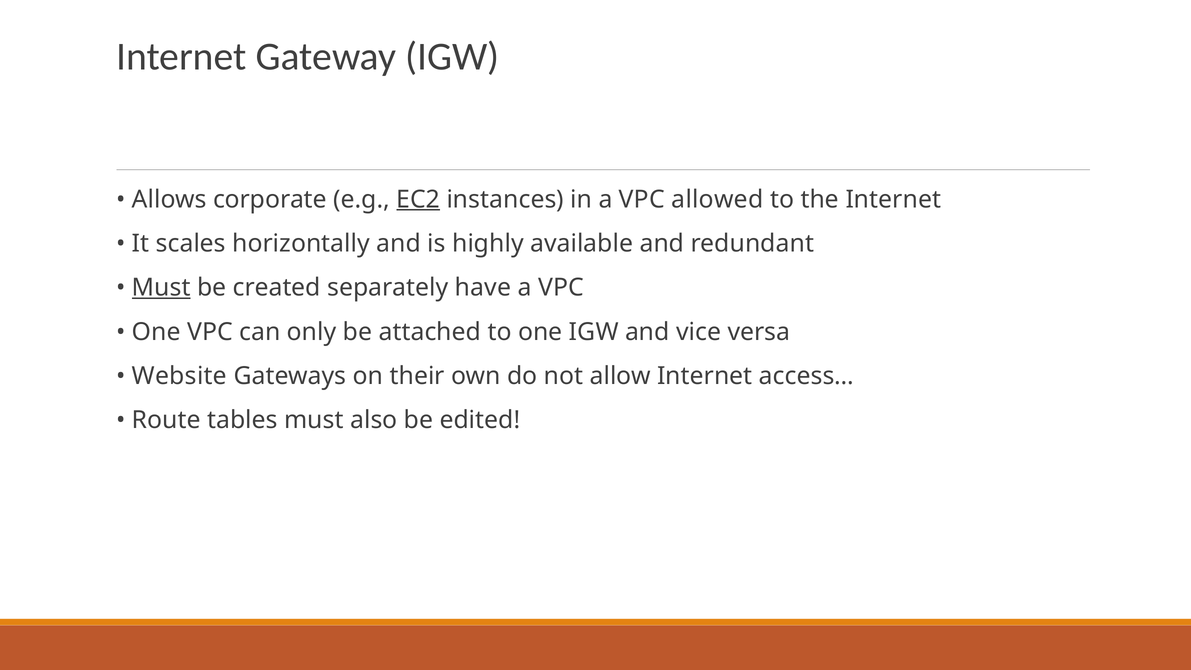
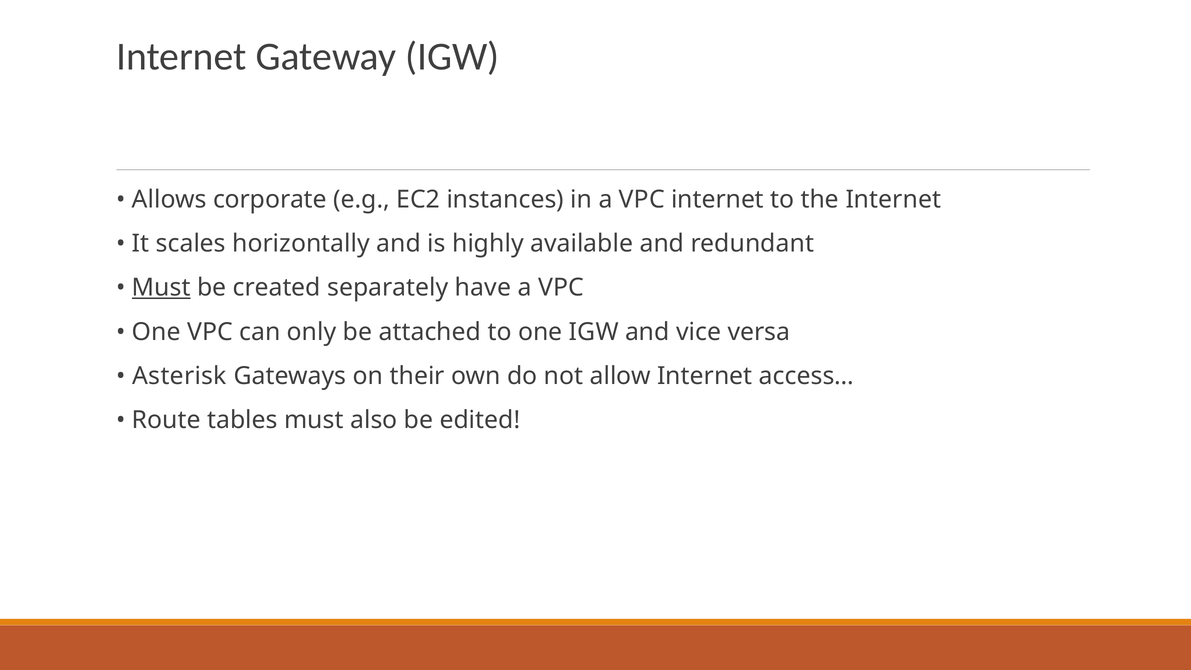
EC2 underline: present -> none (418, 199)
VPC allowed: allowed -> internet (718, 199)
Website: Website -> Asterisk (179, 376)
